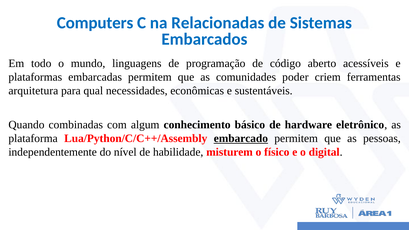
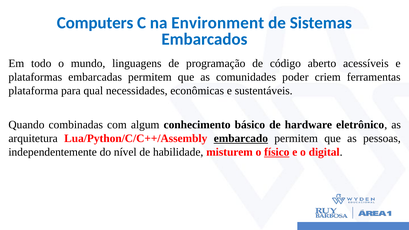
Relacionadas: Relacionadas -> Environment (218, 23)
arquitetura: arquitetura -> plataforma (33, 91)
plataforma: plataforma -> arquitetura (33, 138)
físico underline: none -> present (277, 152)
